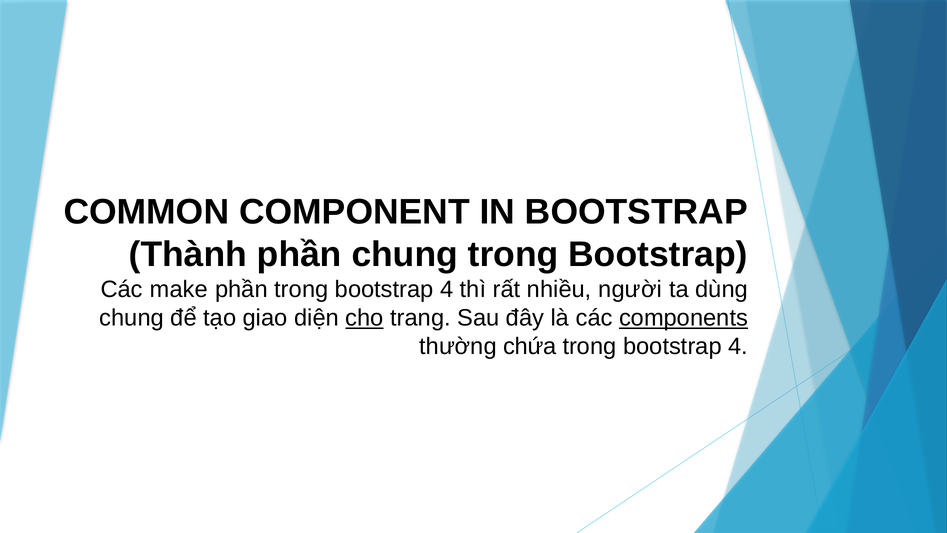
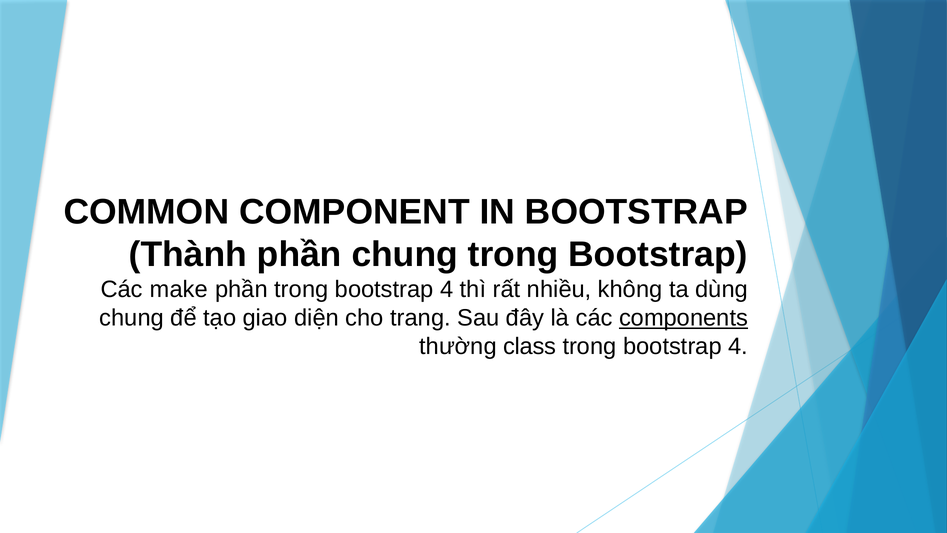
người: người -> không (630, 289)
cho underline: present -> none (365, 318)
chứa: chứa -> class (530, 346)
